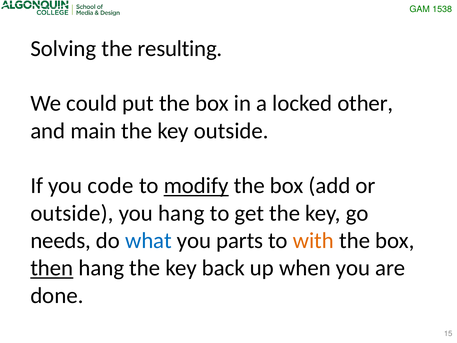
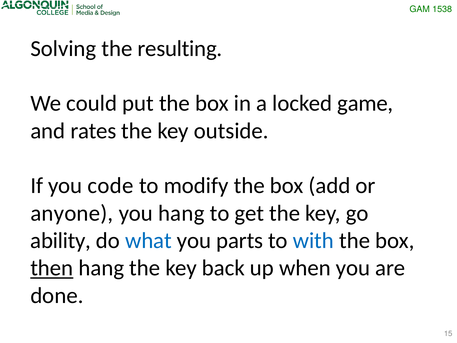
other: other -> game (365, 103)
main: main -> rates (93, 131)
modify underline: present -> none (196, 186)
outside: outside -> anyone (72, 213)
needs: needs -> ability (61, 240)
with colour: orange -> blue (313, 240)
